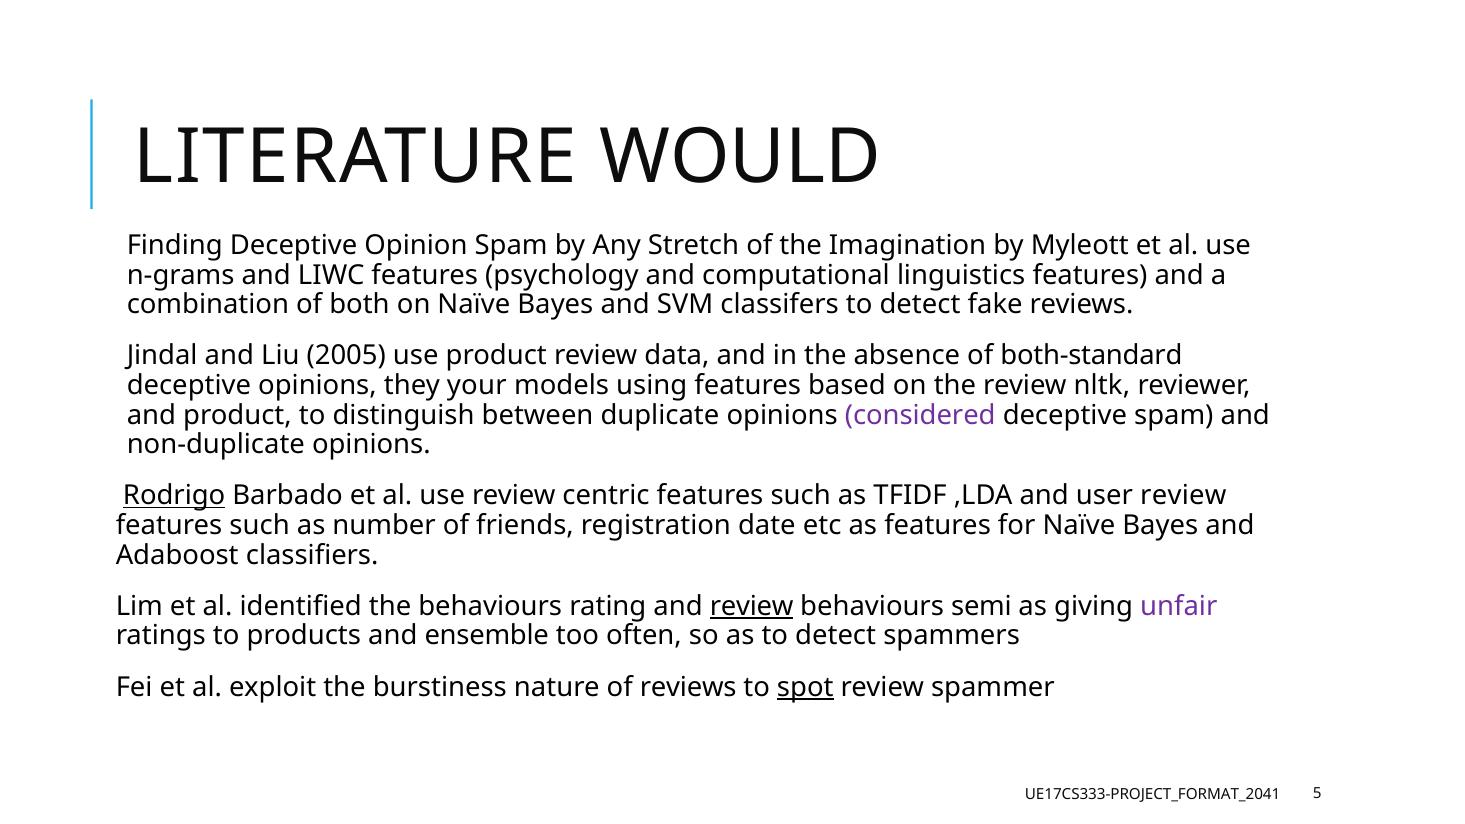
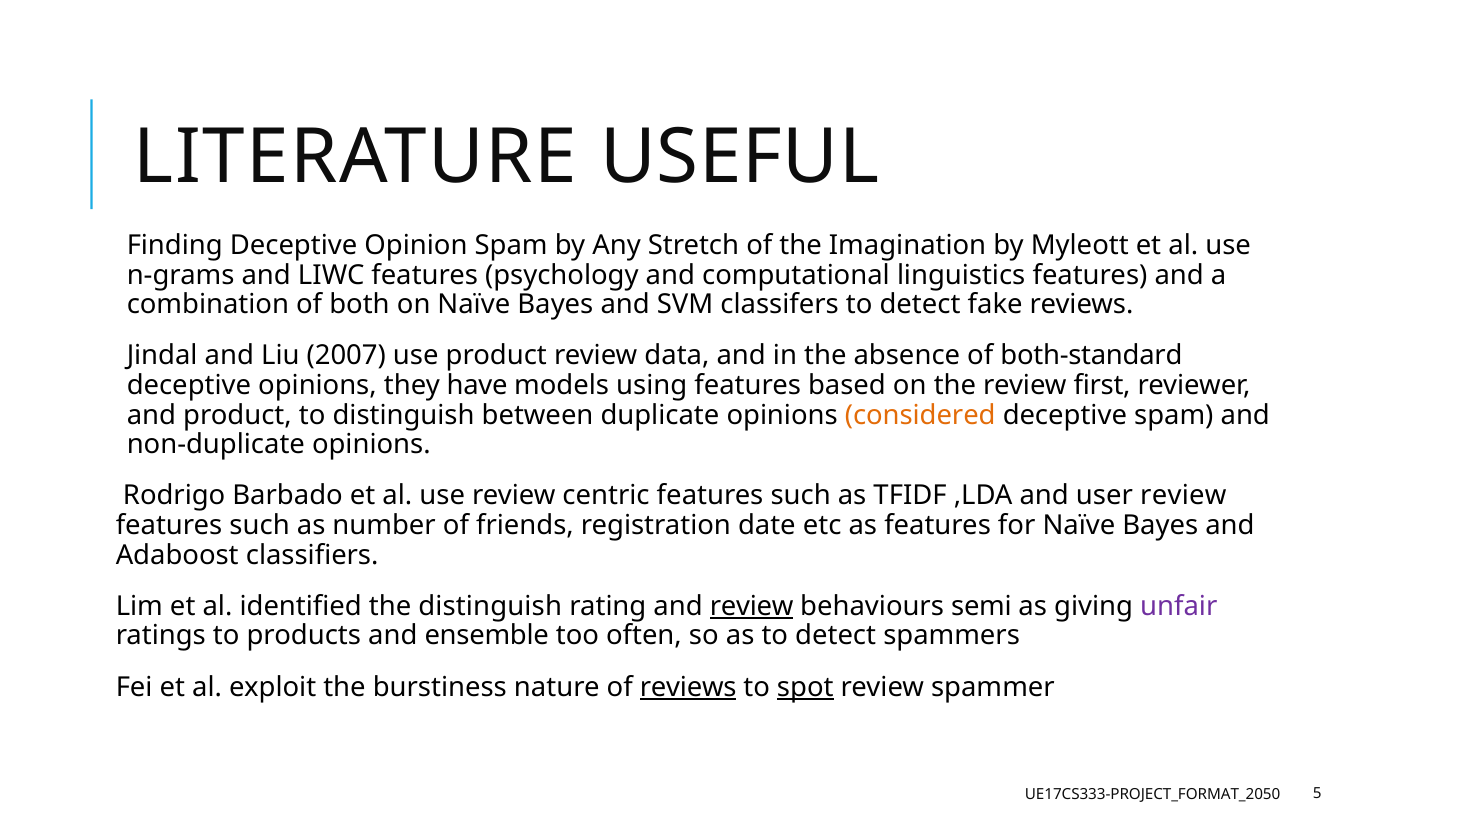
WOULD: WOULD -> USEFUL (740, 157)
2005: 2005 -> 2007 (346, 356)
your: your -> have (477, 385)
nltk: nltk -> first (1102, 385)
considered colour: purple -> orange (920, 415)
Rodrigo underline: present -> none (174, 496)
the behaviours: behaviours -> distinguish (490, 606)
reviews underline: none -> present (688, 687)
UE17CS333-PROJECT_FORMAT_2041: UE17CS333-PROJECT_FORMAT_2041 -> UE17CS333-PROJECT_FORMAT_2050 (1153, 795)
